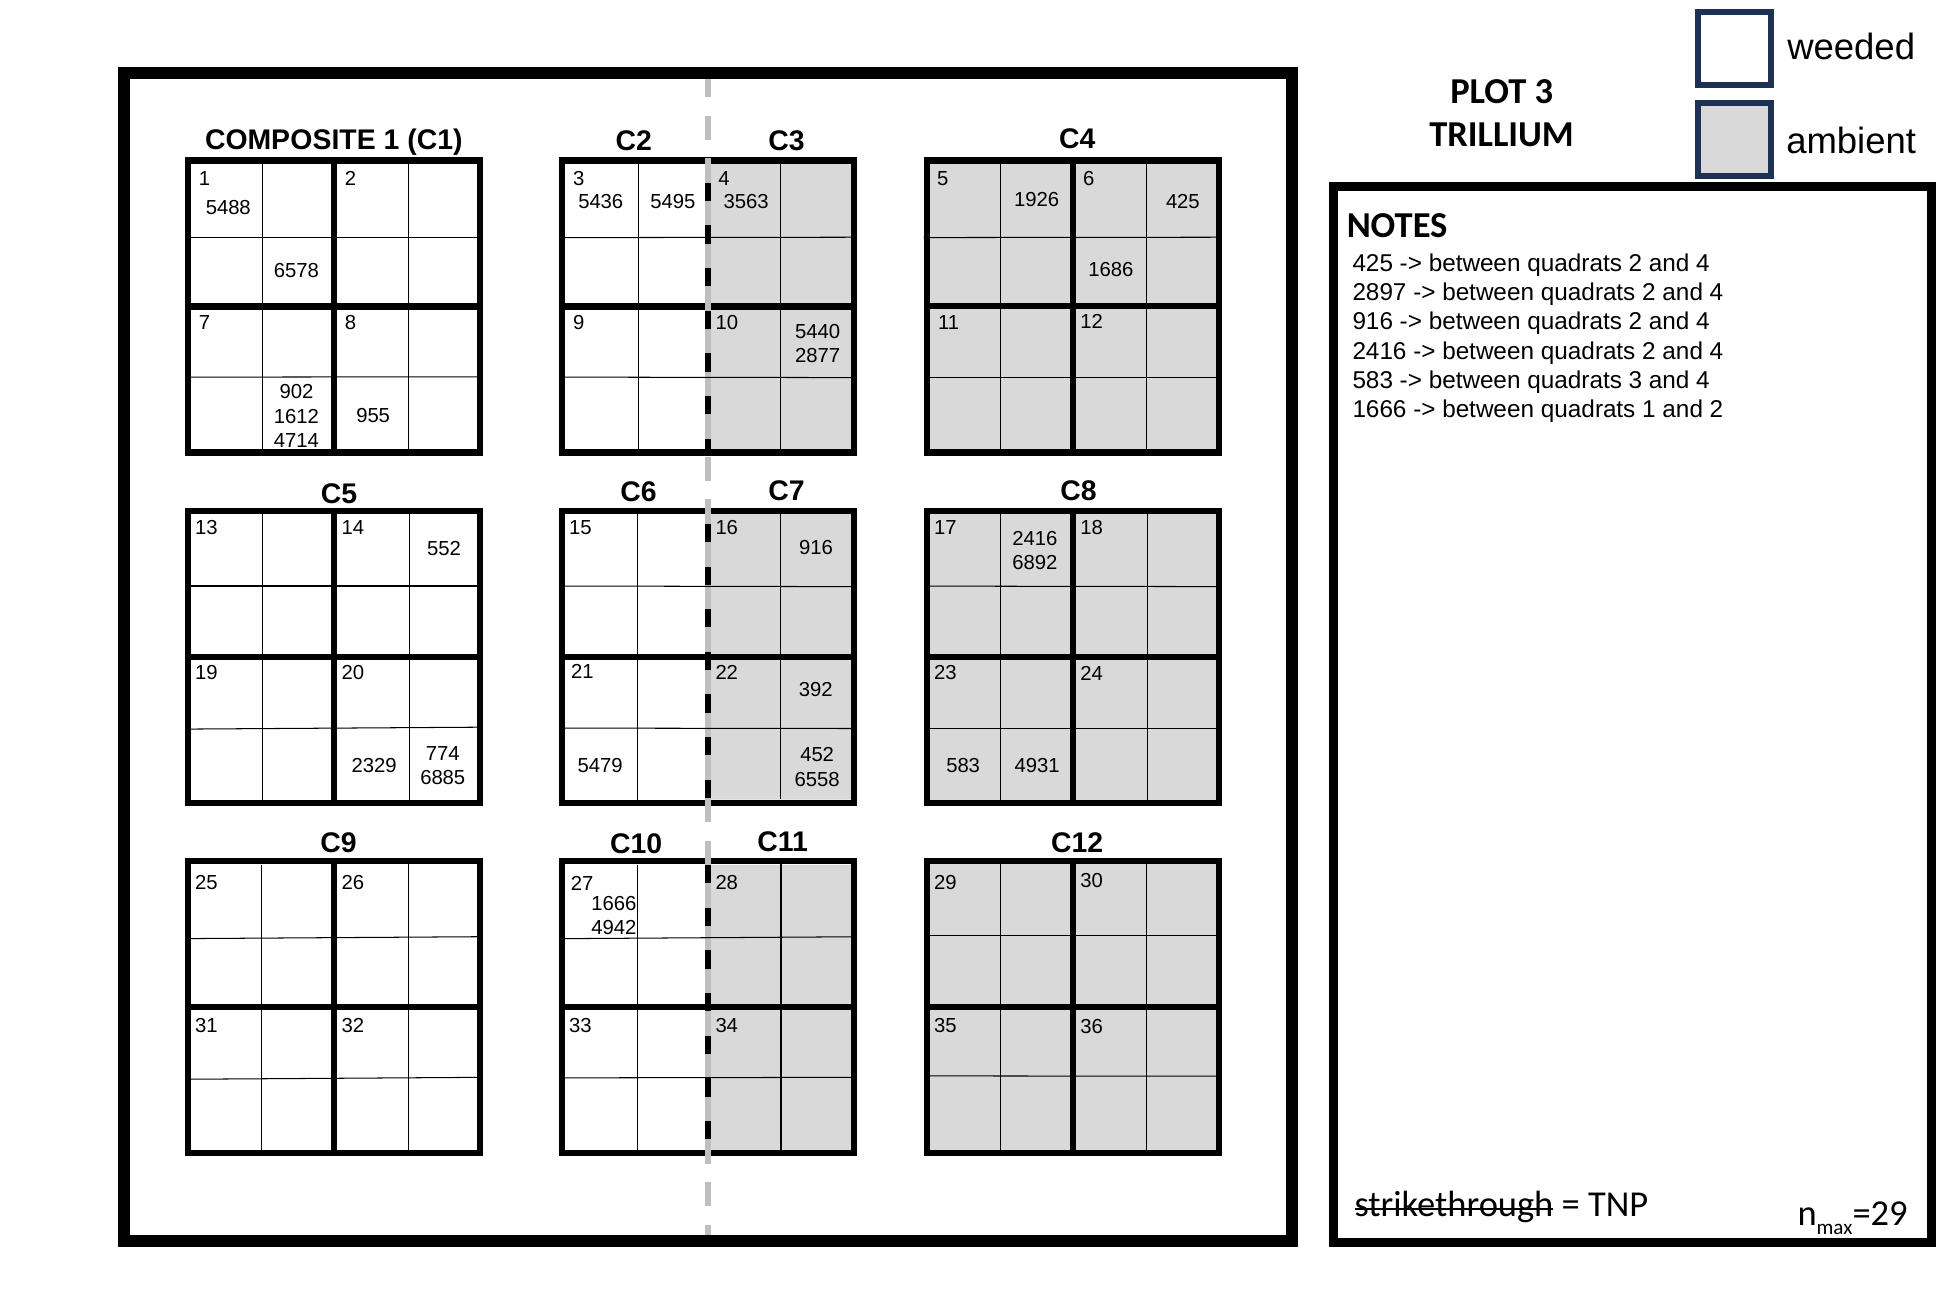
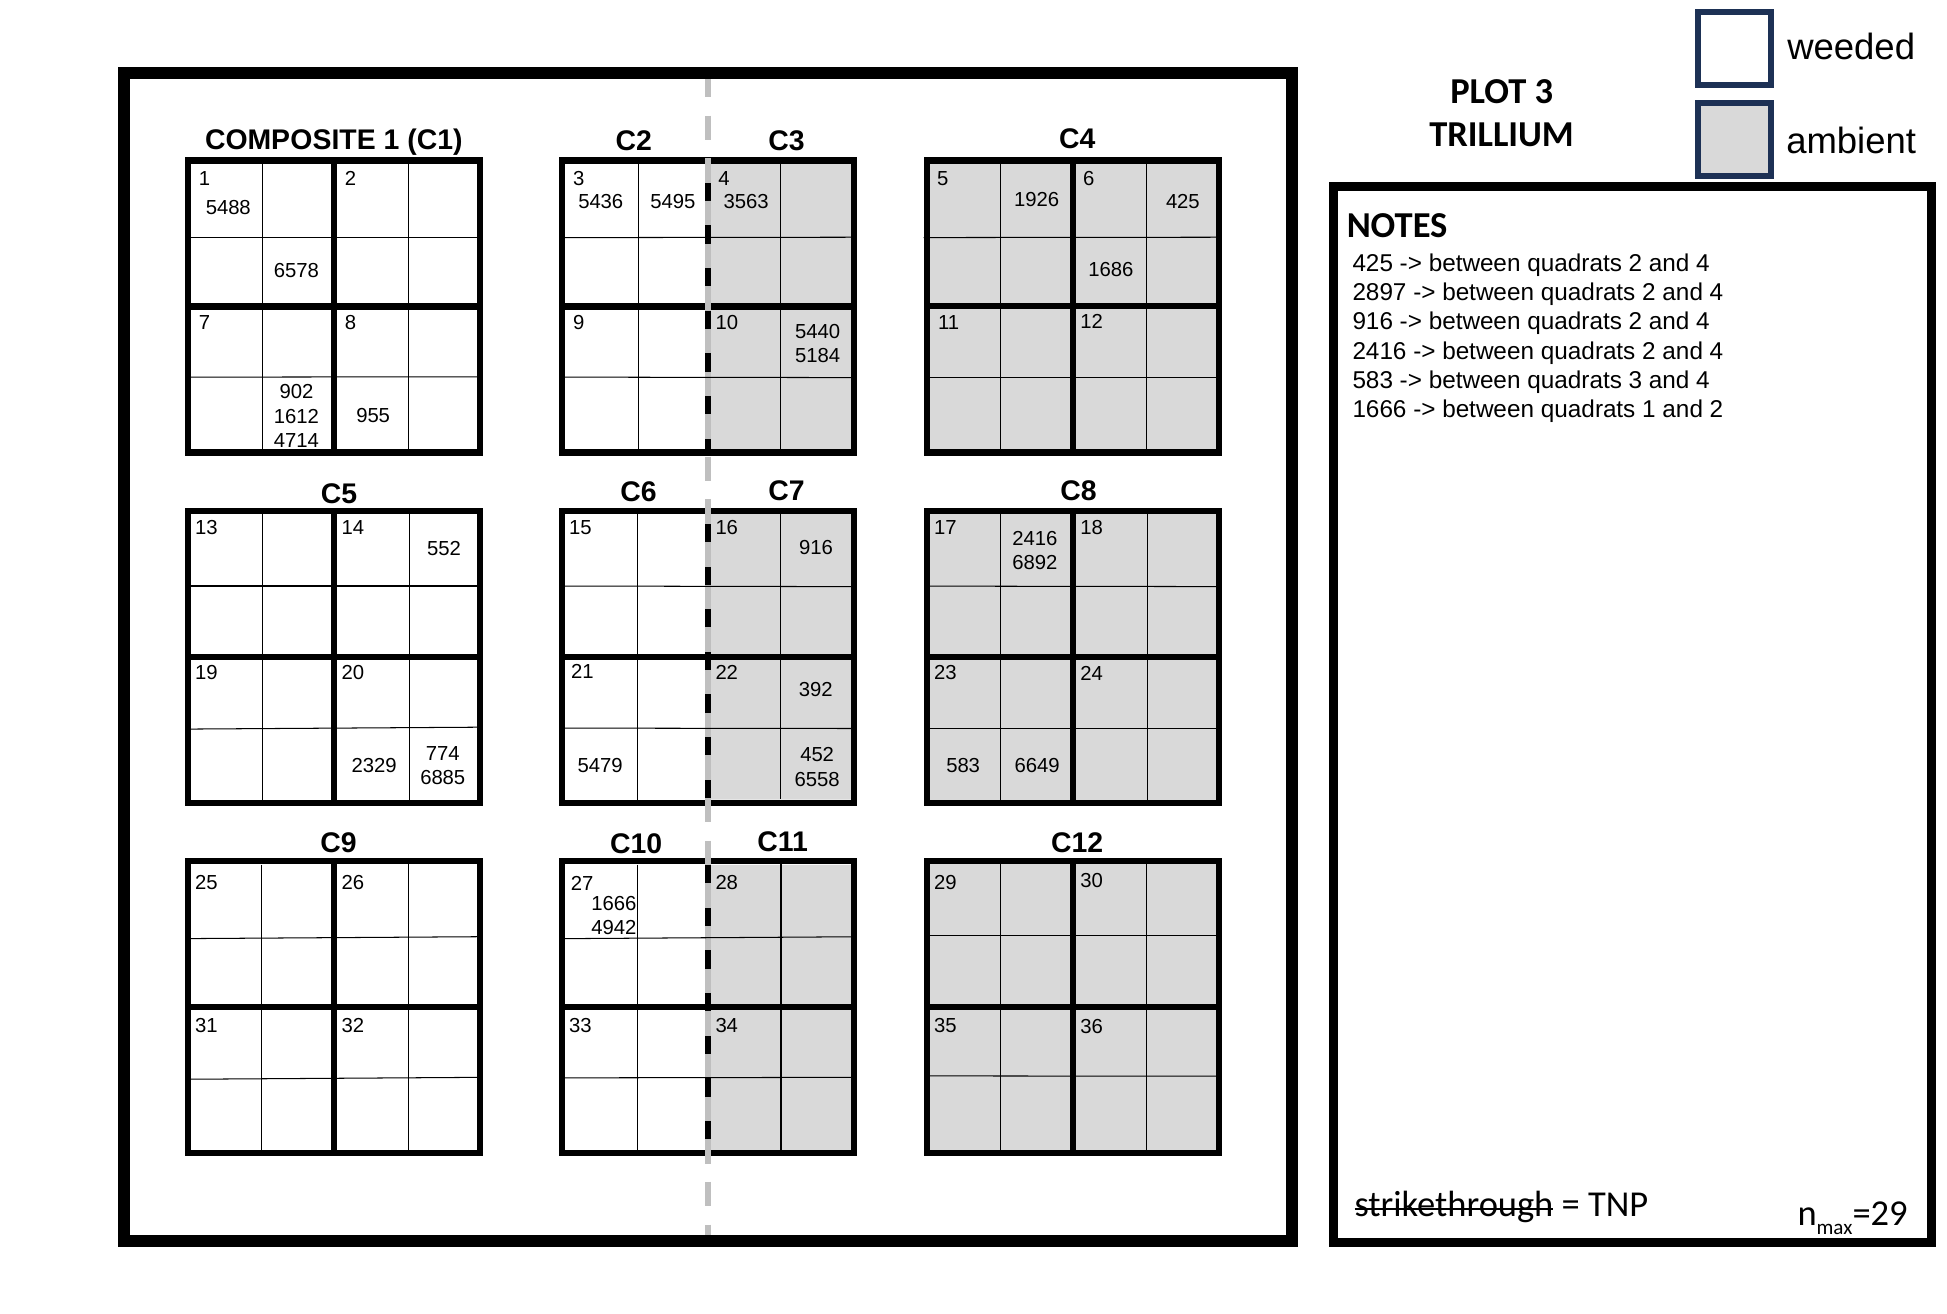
2877: 2877 -> 5184 (818, 356)
4931: 4931 -> 6649 (1037, 766)
